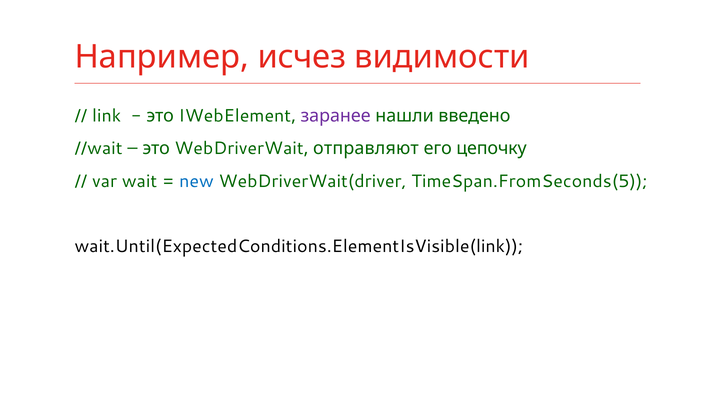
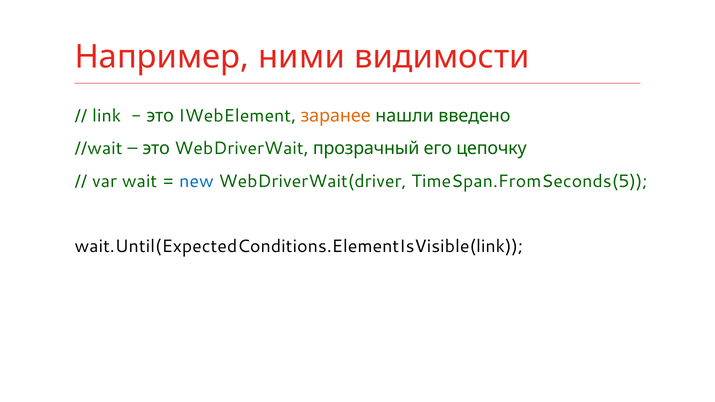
исчез: исчез -> ними (302, 57)
заранее colour: purple -> orange (336, 116)
отправляют: отправляют -> прозрачный (366, 149)
